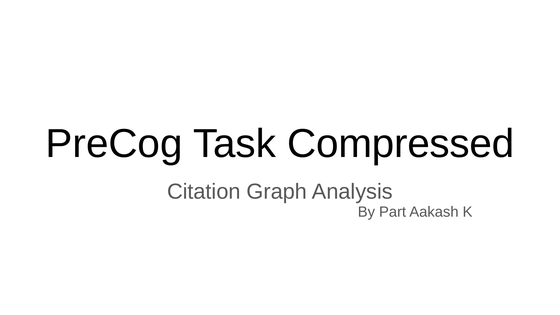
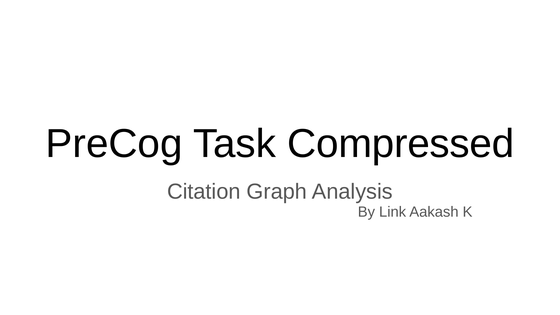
Part: Part -> Link (393, 212)
